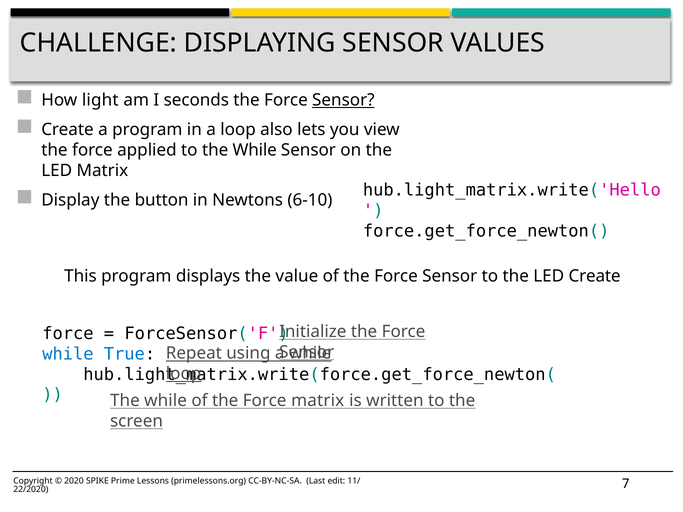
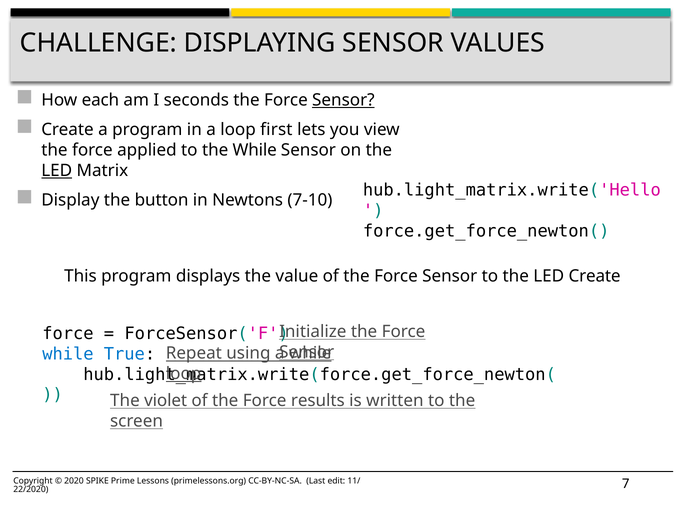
light: light -> each (100, 100)
also: also -> first (276, 130)
LED underline: none -> present (57, 171)
6-10: 6-10 -> 7-10 (310, 200)
while: while -> violet (166, 401)
Force matrix: matrix -> results (318, 401)
